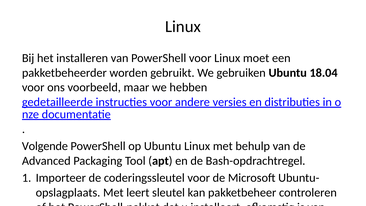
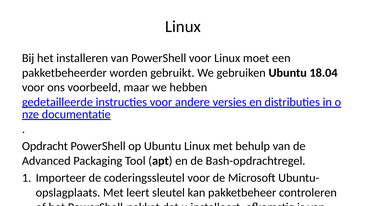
Volgende: Volgende -> Opdracht (45, 146)
